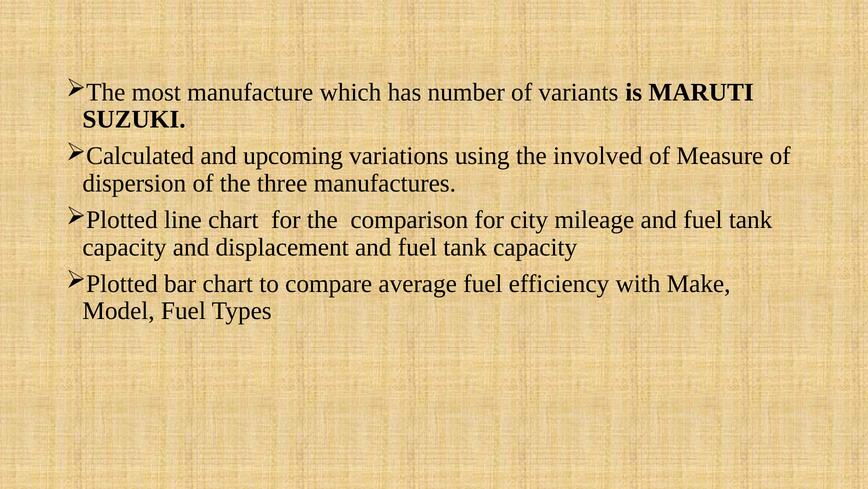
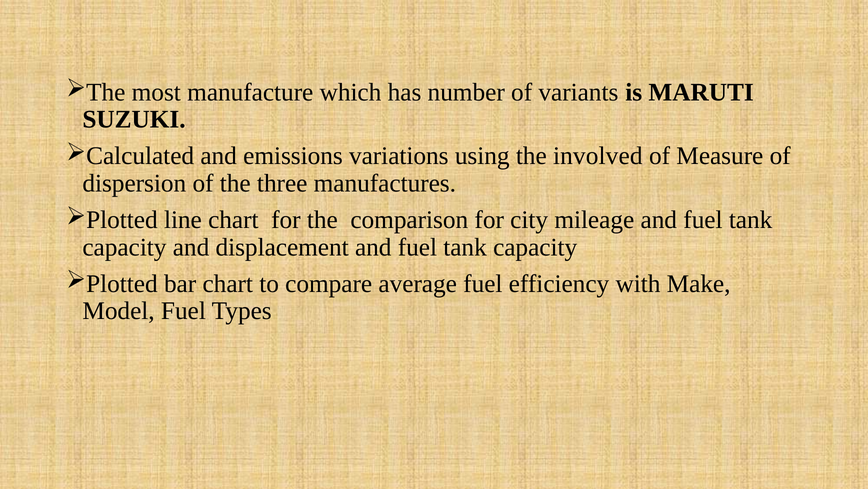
upcoming: upcoming -> emissions (293, 156)
